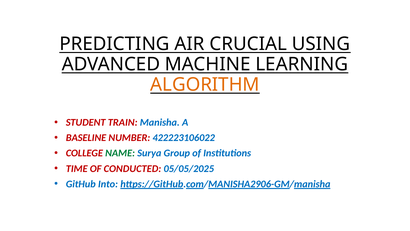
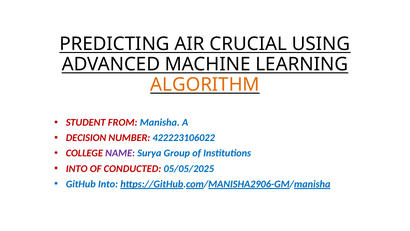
TRAIN: TRAIN -> FROM (123, 122)
BASELINE: BASELINE -> DECISION (86, 138)
NAME colour: green -> purple (120, 153)
TIME: TIME -> INTO (77, 168)
